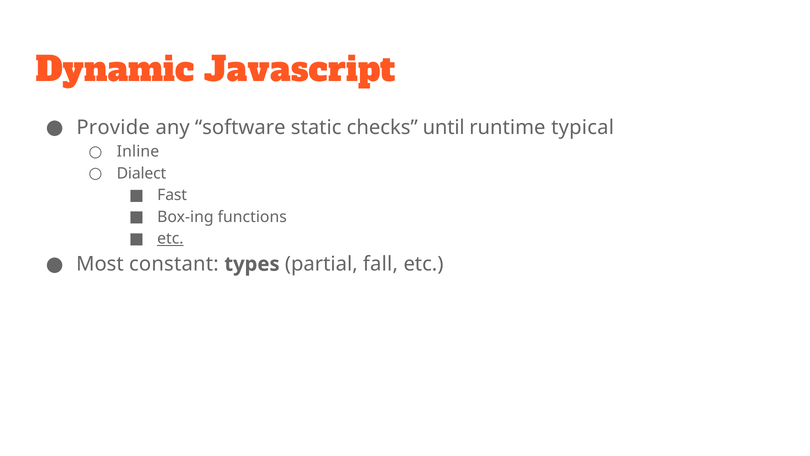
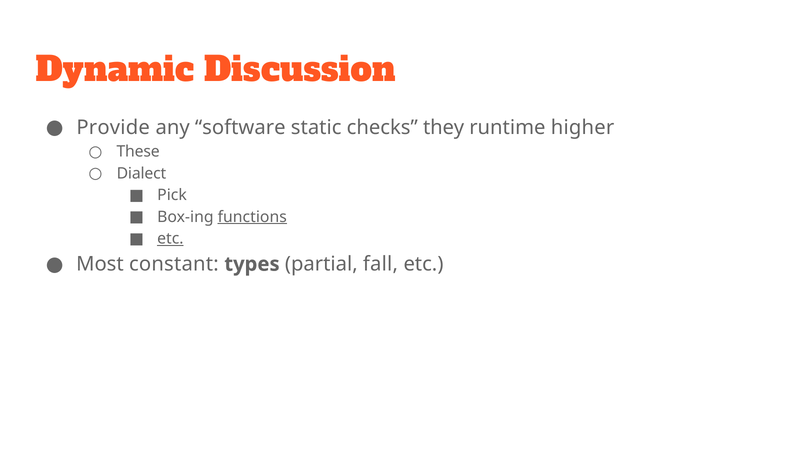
Javascript: Javascript -> Discussion (300, 70)
until: until -> they (444, 127)
typical: typical -> higher (583, 127)
Inline: Inline -> These (138, 151)
Fast: Fast -> Pick (172, 195)
functions underline: none -> present (252, 217)
